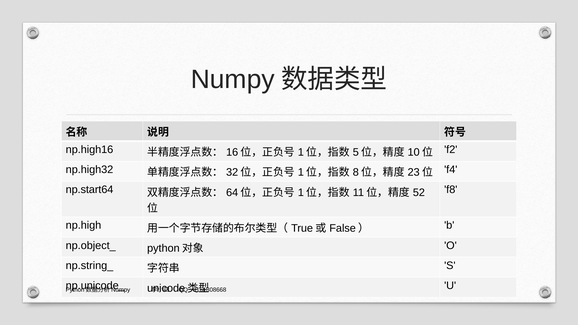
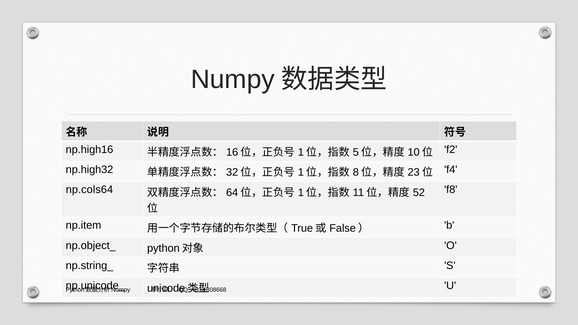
np.start64: np.start64 -> np.cols64 (89, 190)
np.high: np.high -> np.item (83, 225)
